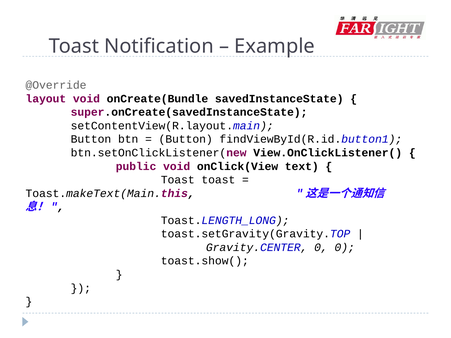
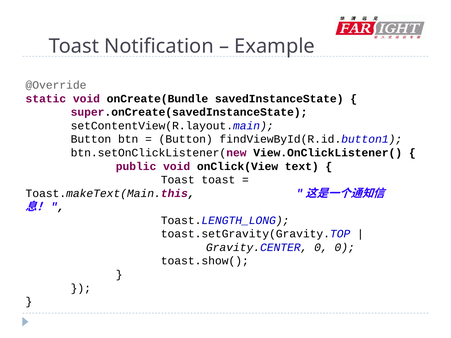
layout: layout -> static (46, 99)
